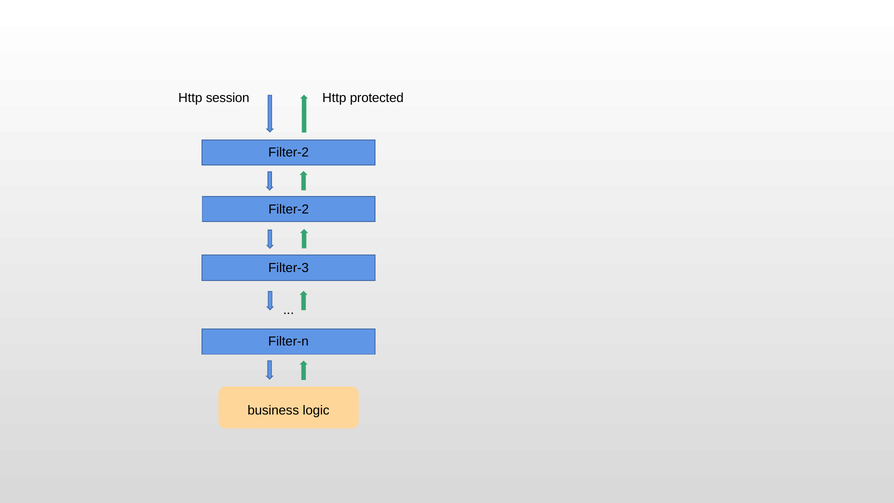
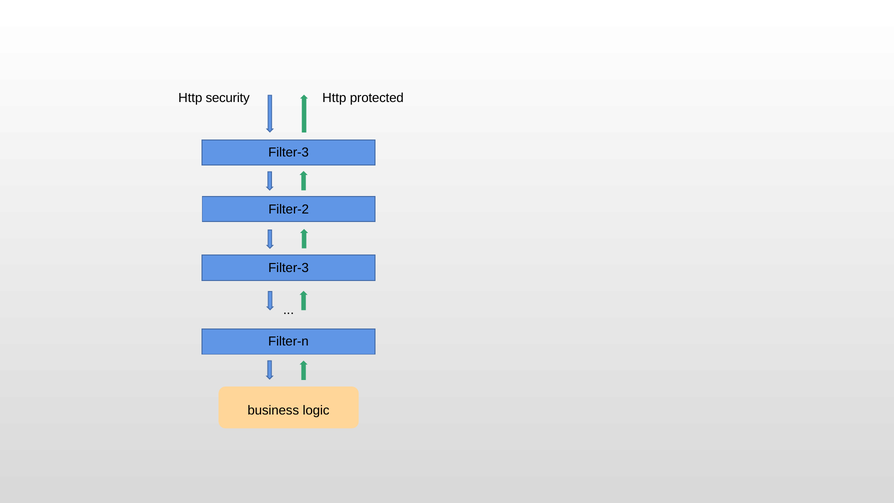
session: session -> security (228, 98)
Filter-2: Filter-2 -> Filter-3 (289, 153)
